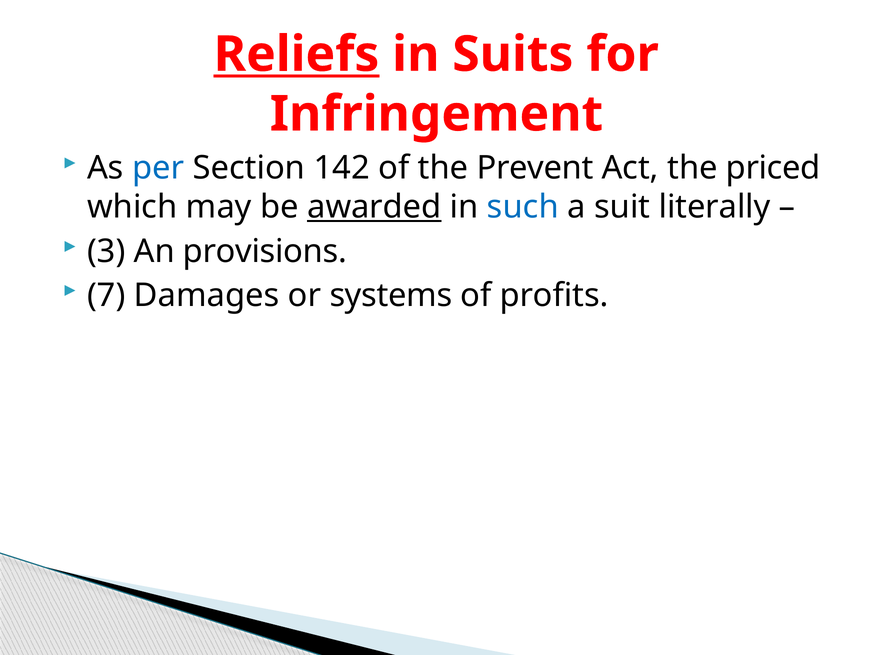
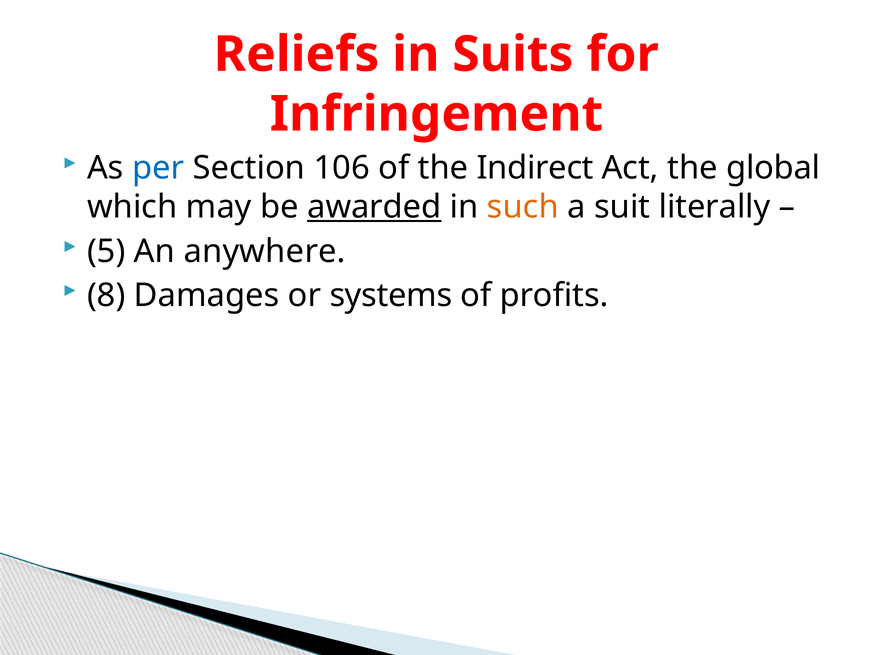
Reliefs underline: present -> none (296, 54)
142: 142 -> 106 (342, 168)
Prevent: Prevent -> Indirect (535, 168)
priced: priced -> global (773, 168)
such colour: blue -> orange (523, 207)
3: 3 -> 5 (106, 251)
provisions: provisions -> anywhere (265, 251)
7: 7 -> 8 (106, 295)
